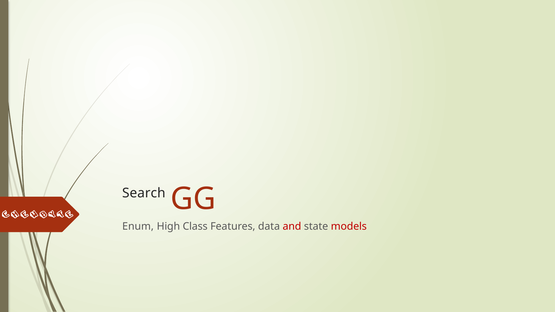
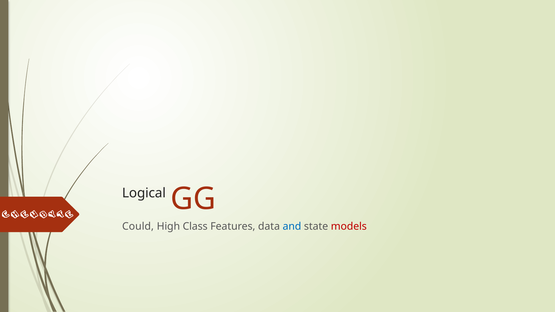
Search: Search -> Logical (144, 193)
Enum: Enum -> Could (138, 227)
and colour: red -> blue (292, 227)
